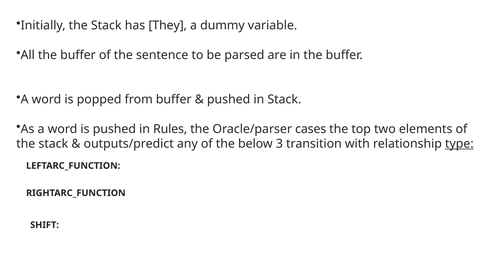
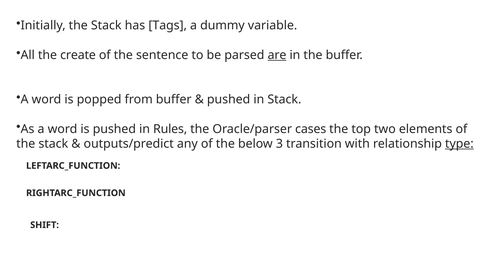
They: They -> Tags (168, 26)
All the buffer: buffer -> create (78, 55)
are underline: none -> present (277, 55)
